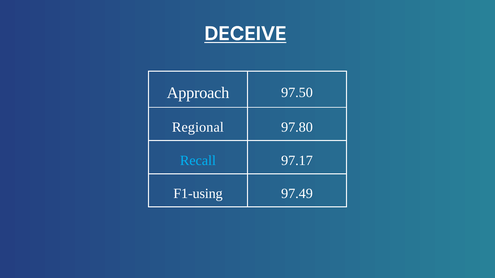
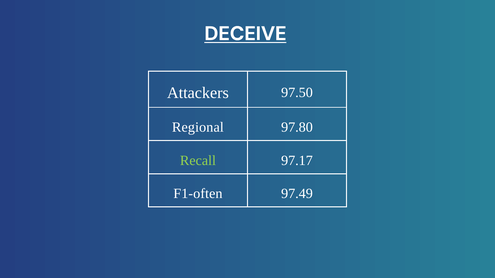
Approach: Approach -> Attackers (198, 93)
Recall colour: light blue -> light green (198, 161)
F1-using: F1-using -> F1-often (198, 194)
